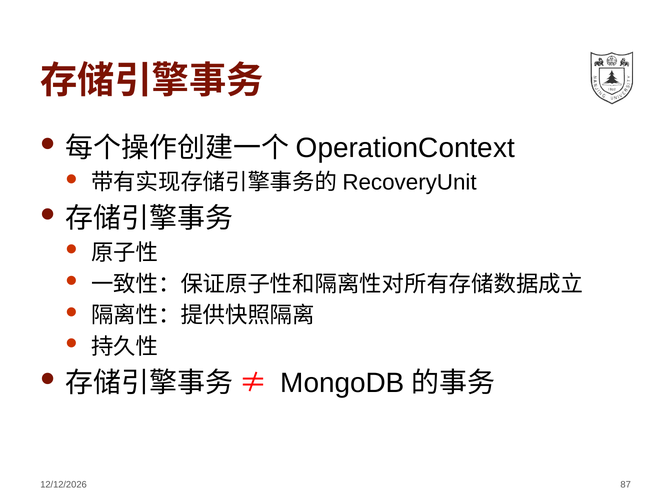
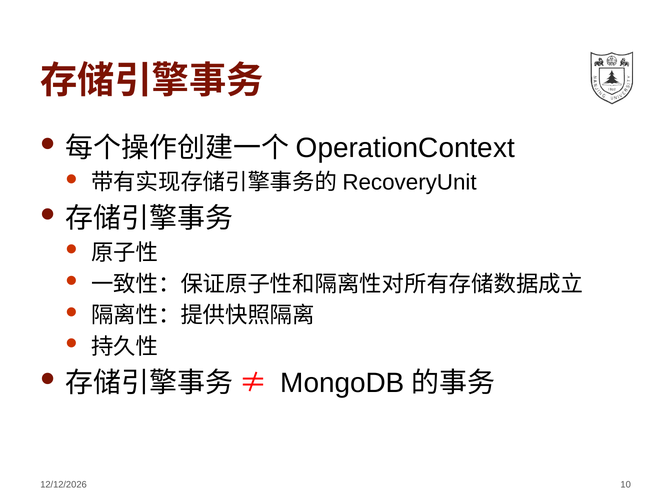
87: 87 -> 10 (626, 485)
